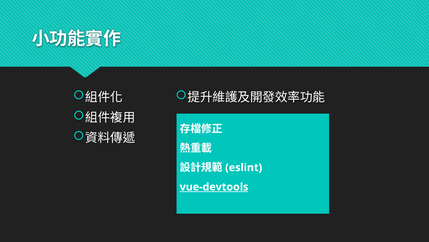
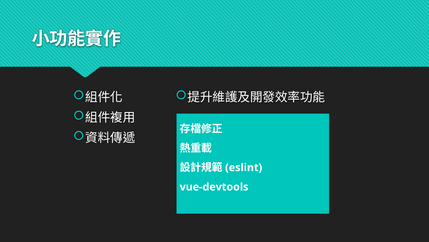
vue-devtools underline: present -> none (214, 186)
